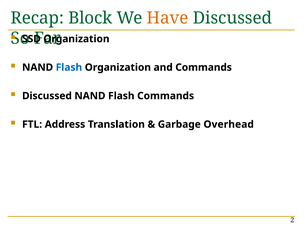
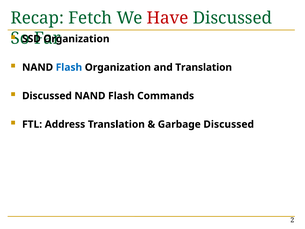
Block: Block -> Fetch (90, 18)
Have colour: orange -> red (168, 18)
and Commands: Commands -> Translation (204, 67)
Garbage Overhead: Overhead -> Discussed (229, 124)
